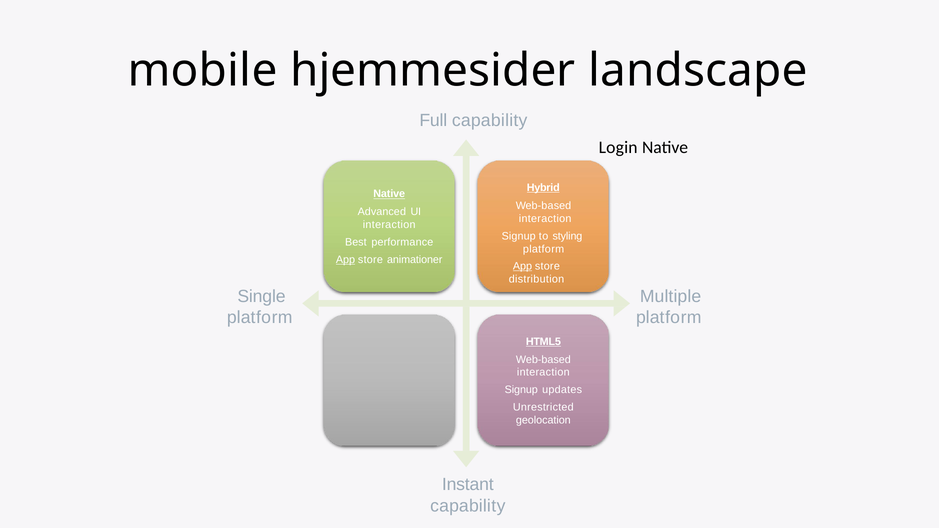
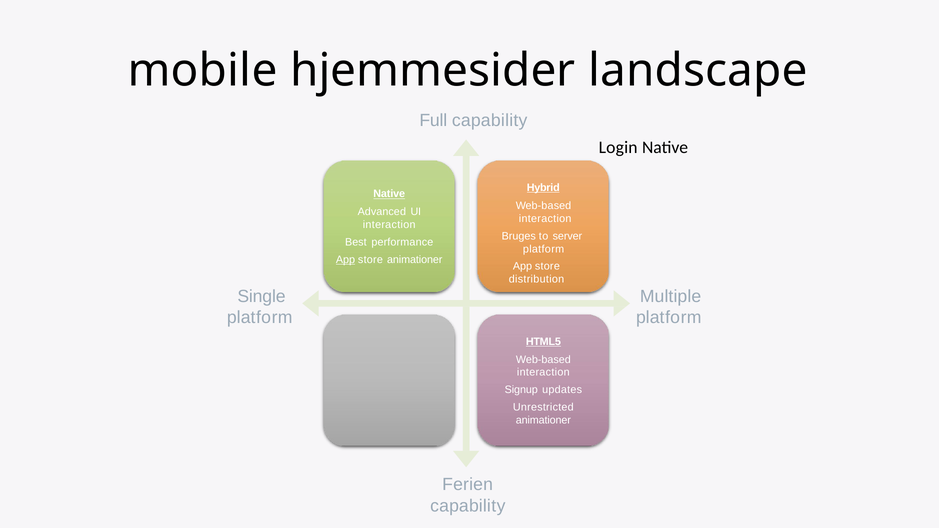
Signup: Signup -> Bruges (519, 236)
styling: styling -> server (567, 236)
App underline: present -> none (522, 266)
geolocation: geolocation -> animationer (543, 420)
Instant: Instant -> Ferien (468, 485)
